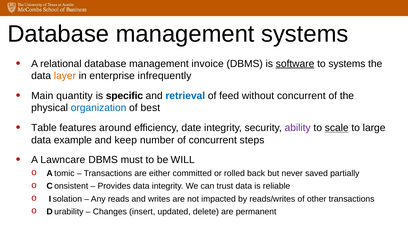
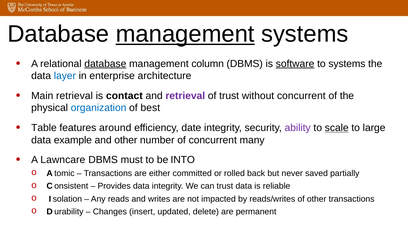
management underline: none -> present (185, 34)
database underline: none -> present (105, 64)
invoice: invoice -> column (208, 64)
layer colour: orange -> blue (65, 76)
infrequently: infrequently -> architecture (165, 76)
Main quantity: quantity -> retrieval (74, 96)
specific: specific -> contact (124, 96)
retrieval colour: blue -> purple (185, 96)
of feed: feed -> trust (229, 96)
and keep: keep -> other (126, 140)
steps: steps -> many (252, 140)
WILL: WILL -> INTO (183, 160)
